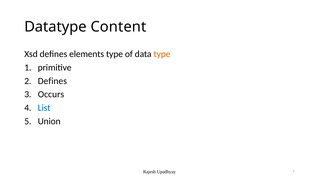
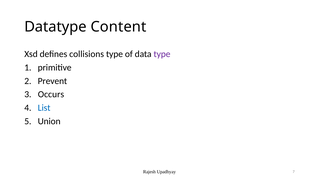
elements: elements -> collisions (87, 54)
type colour: orange -> purple (162, 54)
Defines: Defines -> Prevent (52, 81)
